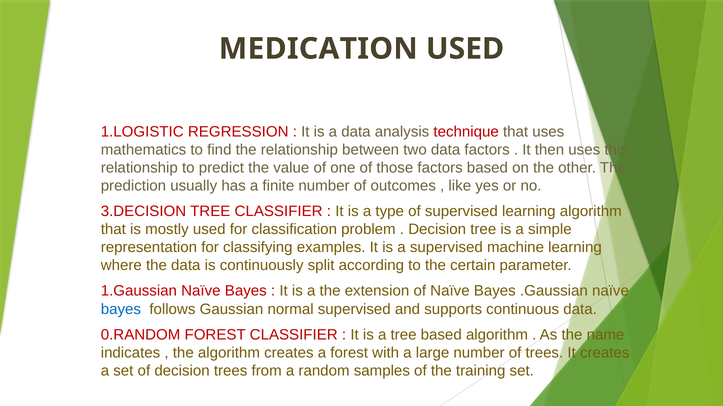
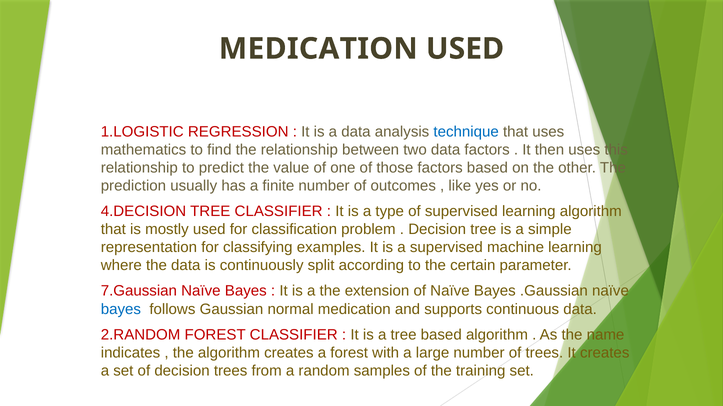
technique colour: red -> blue (466, 132)
3.DECISION: 3.DECISION -> 4.DECISION (143, 212)
1.Gaussian: 1.Gaussian -> 7.Gaussian (139, 291)
normal supervised: supervised -> medication (354, 310)
0.RANDOM: 0.RANDOM -> 2.RANDOM (141, 335)
